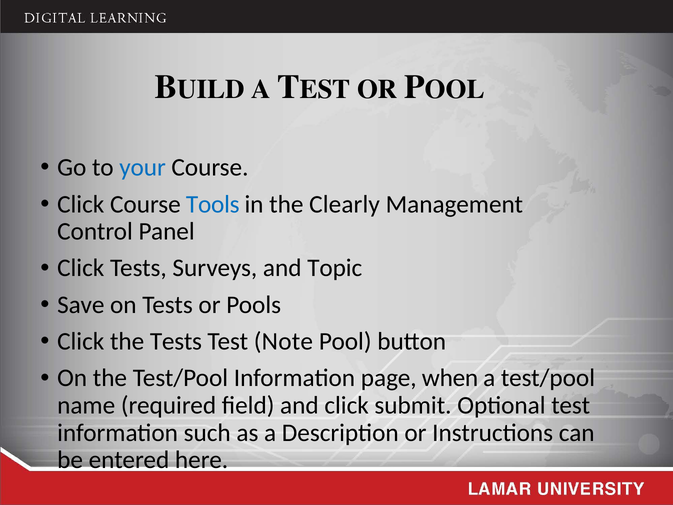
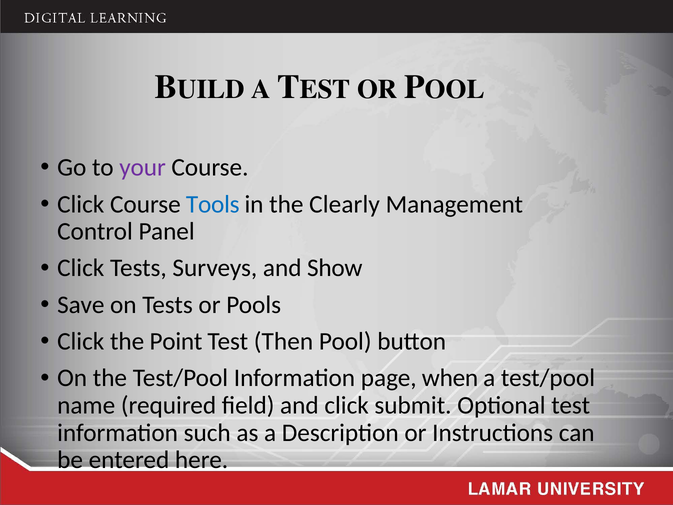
your colour: blue -> purple (143, 167)
Topic: Topic -> Show (335, 268)
the Tests: Tests -> Point (176, 341)
Note: Note -> Then (284, 341)
